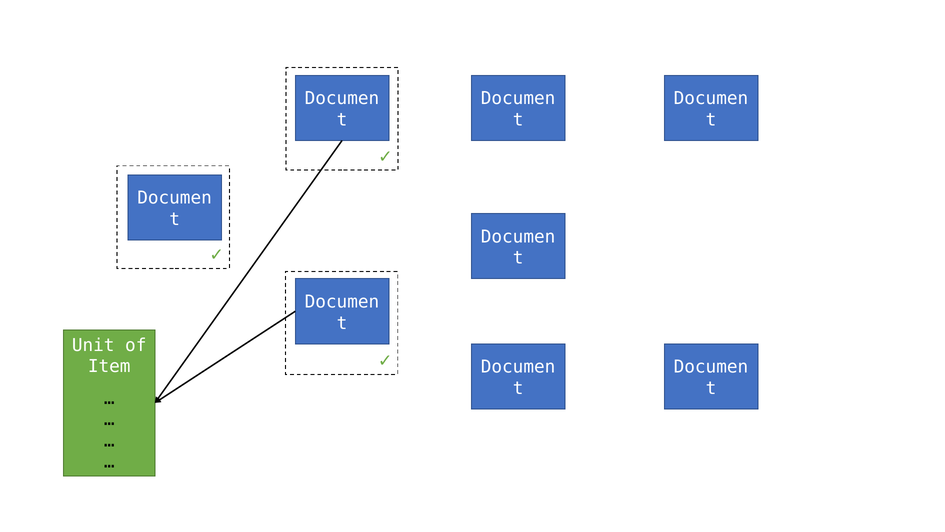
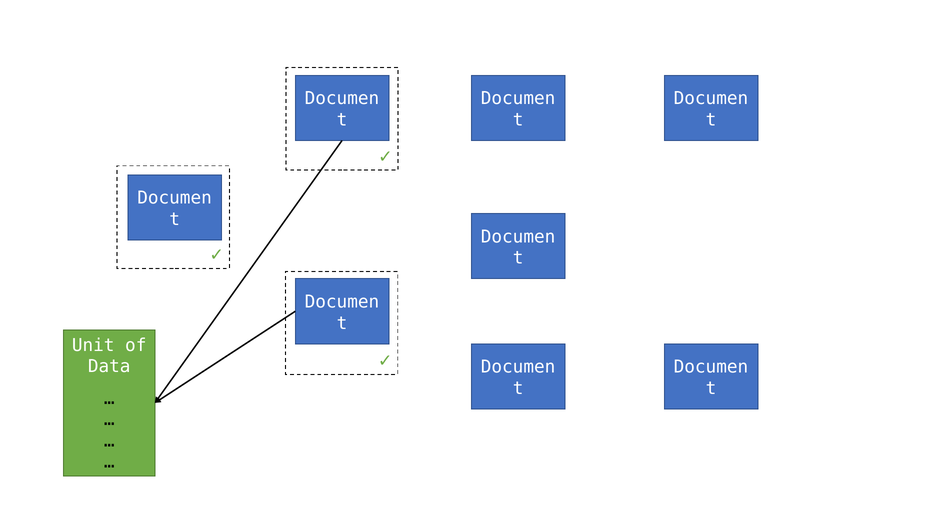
Item: Item -> Data (109, 366)
